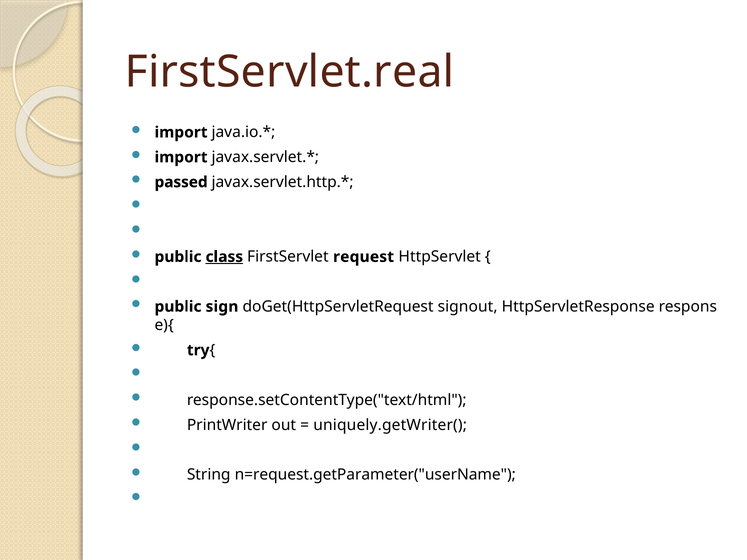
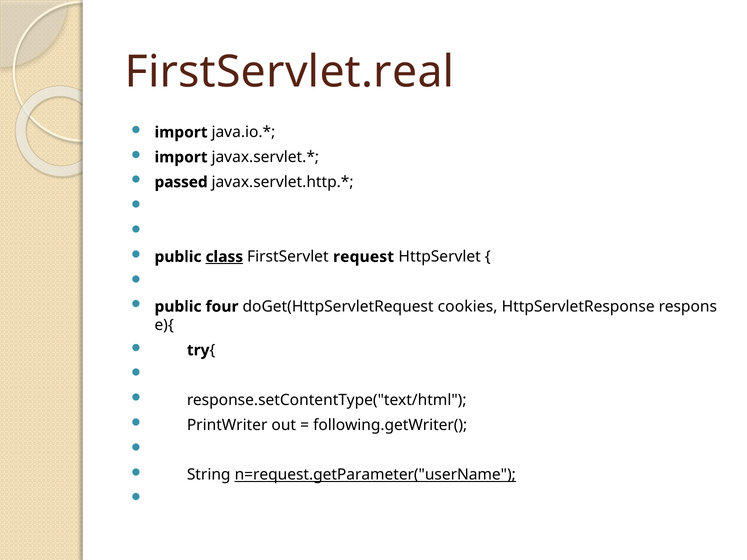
sign: sign -> four (222, 307)
signout: signout -> cookies (468, 307)
uniquely.getWriter(: uniquely.getWriter( -> following.getWriter( (390, 425)
n=request.getParameter("userName underline: none -> present (375, 475)
